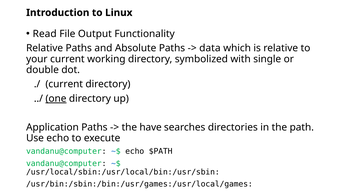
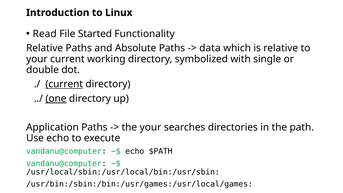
Output: Output -> Started (95, 34)
current underline: none -> present (64, 84)
the have: have -> your (150, 127)
